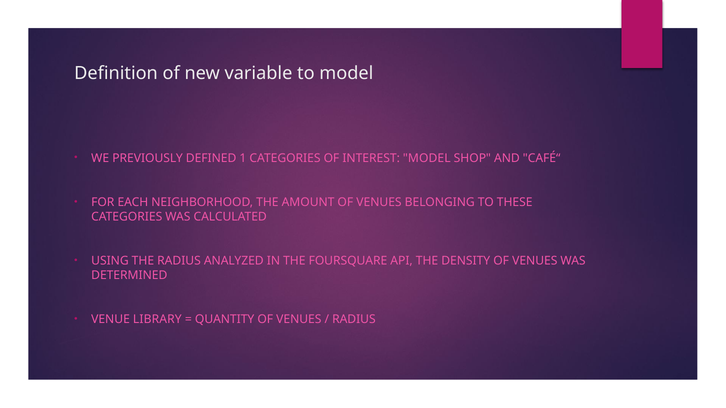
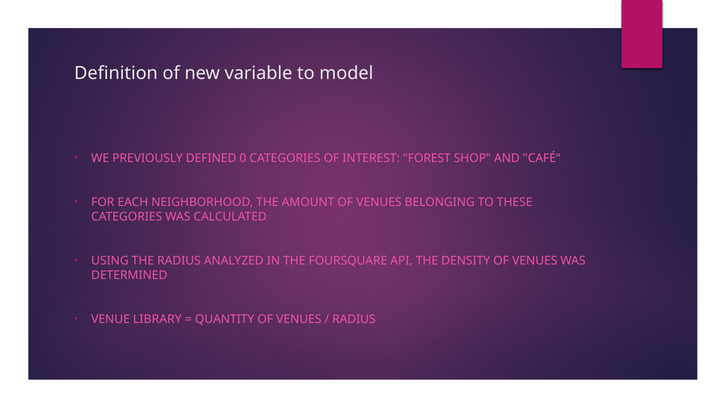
1: 1 -> 0 (243, 158)
INTEREST MODEL: MODEL -> FOREST (427, 158)
